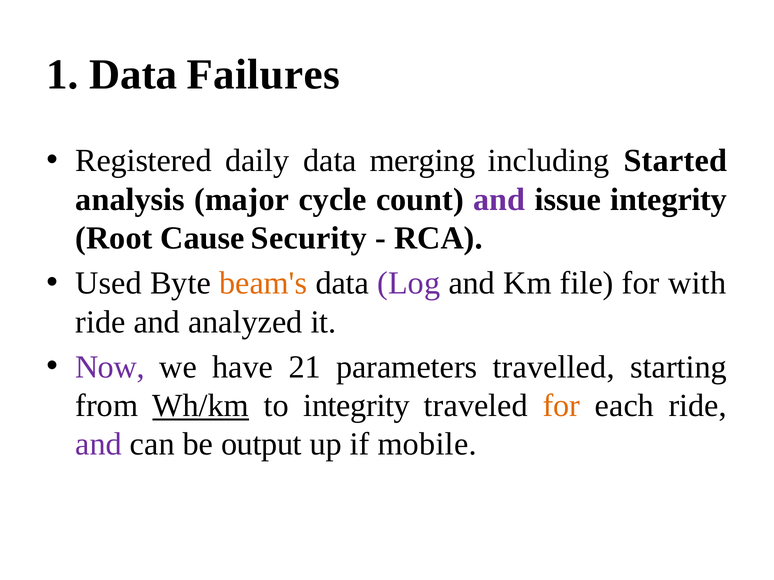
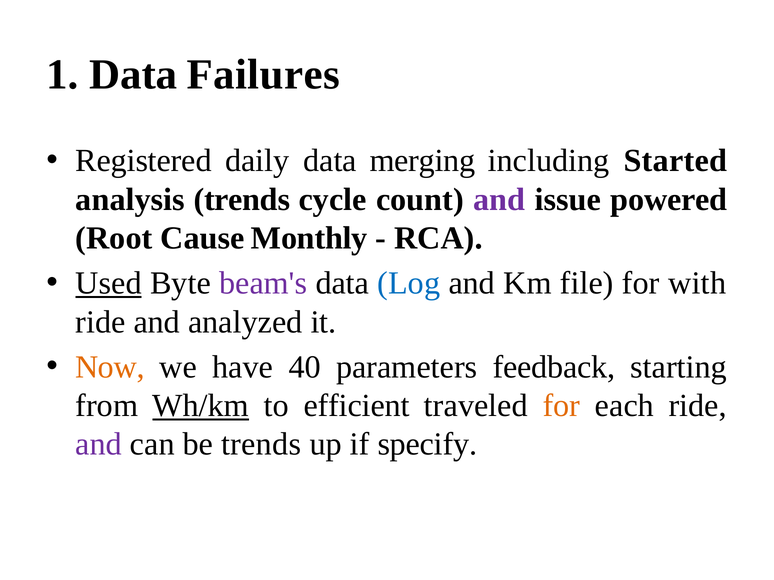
analysis major: major -> trends (242, 200)
issue integrity: integrity -> powered (669, 200)
Security: Security -> Monthly (309, 238)
Used underline: none -> present (109, 283)
beam's colour: orange -> purple (263, 283)
Log colour: purple -> blue (409, 283)
Now colour: purple -> orange (110, 367)
21: 21 -> 40 (305, 367)
travelled: travelled -> feedback (554, 367)
to integrity: integrity -> efficient (357, 406)
be output: output -> trends (261, 445)
mobile: mobile -> specify (427, 445)
